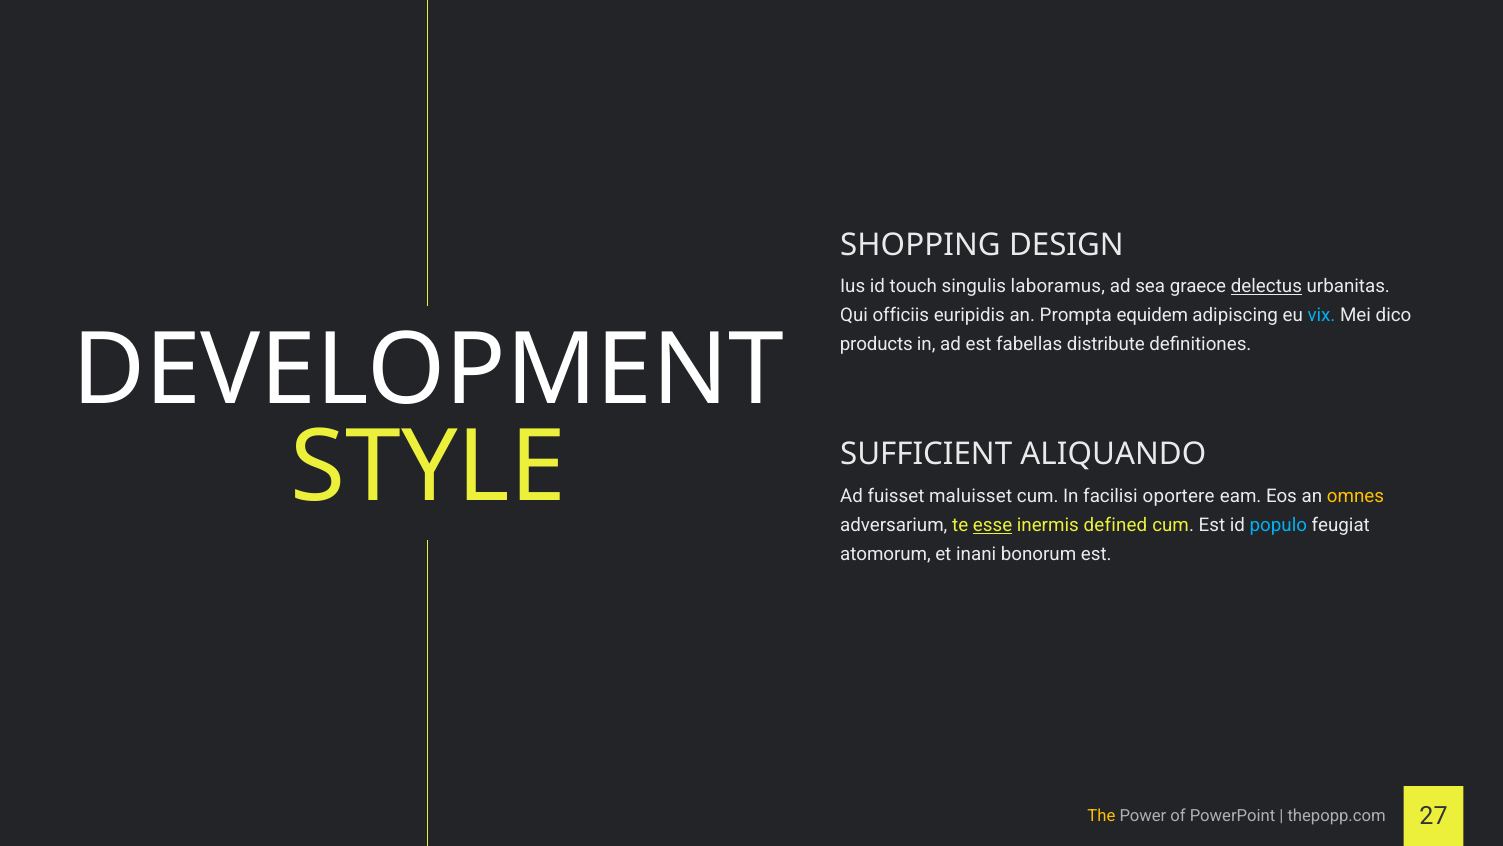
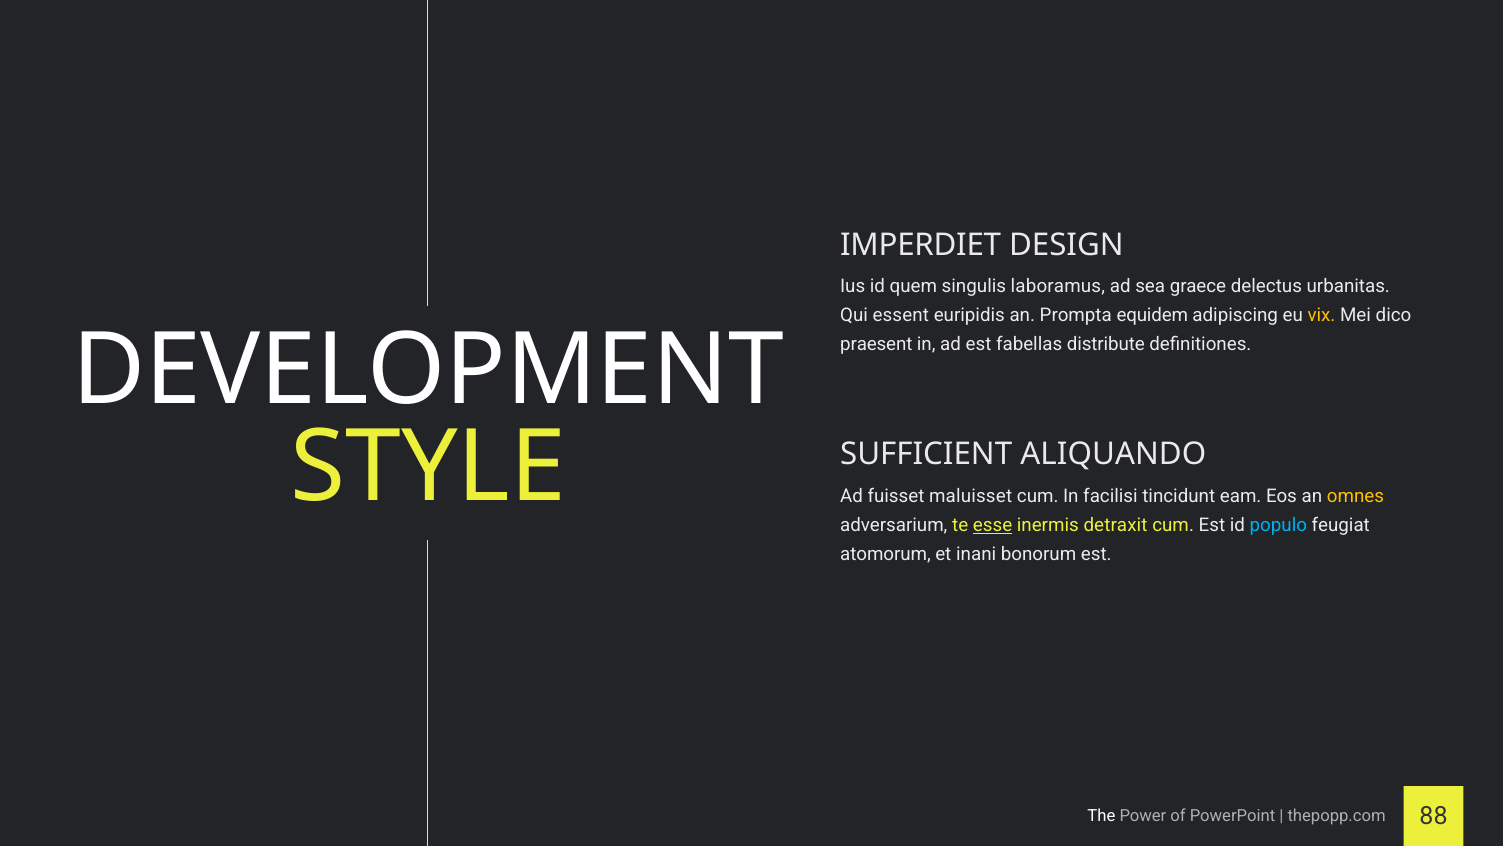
SHOPPING: SHOPPING -> IMPERDIET (921, 245)
touch: touch -> quem (913, 286)
delectus underline: present -> none (1266, 286)
officiis: officiis -> essent (901, 315)
vix colour: light blue -> yellow (1321, 315)
products: products -> praesent (876, 344)
oportere: oportere -> tincidunt (1179, 495)
defined: defined -> detraxit (1116, 525)
The colour: yellow -> white (1101, 815)
27: 27 -> 88 (1434, 816)
